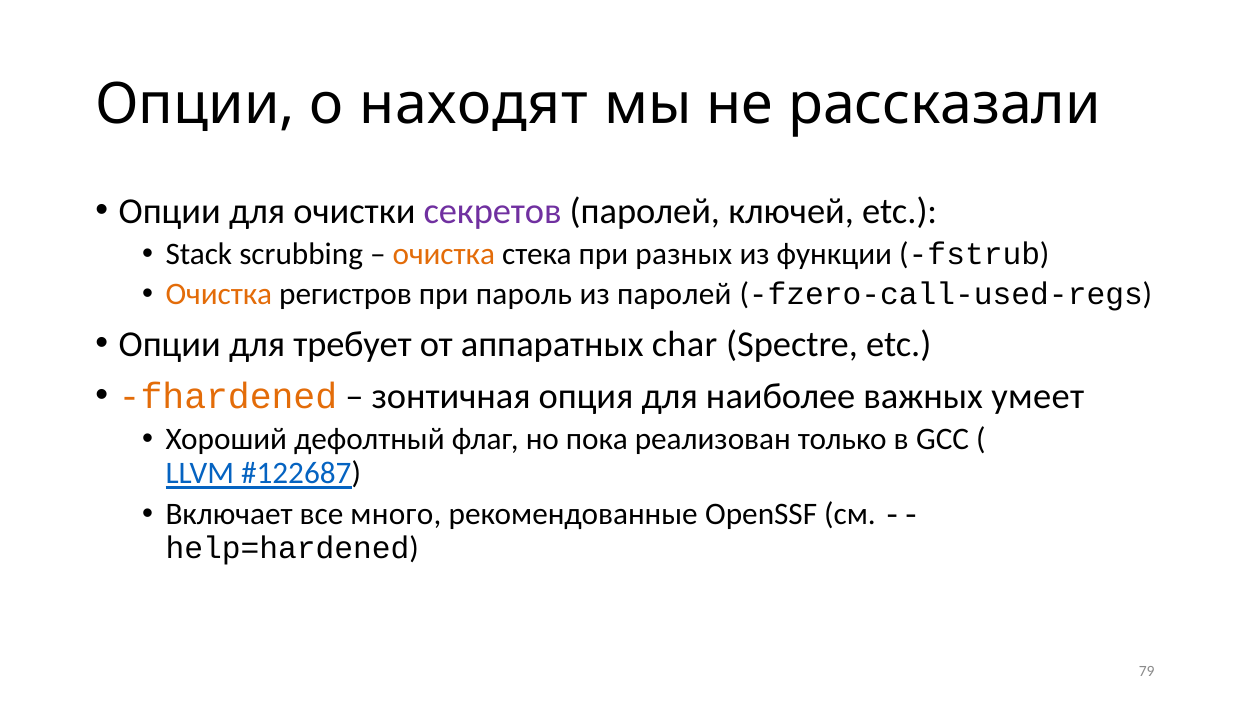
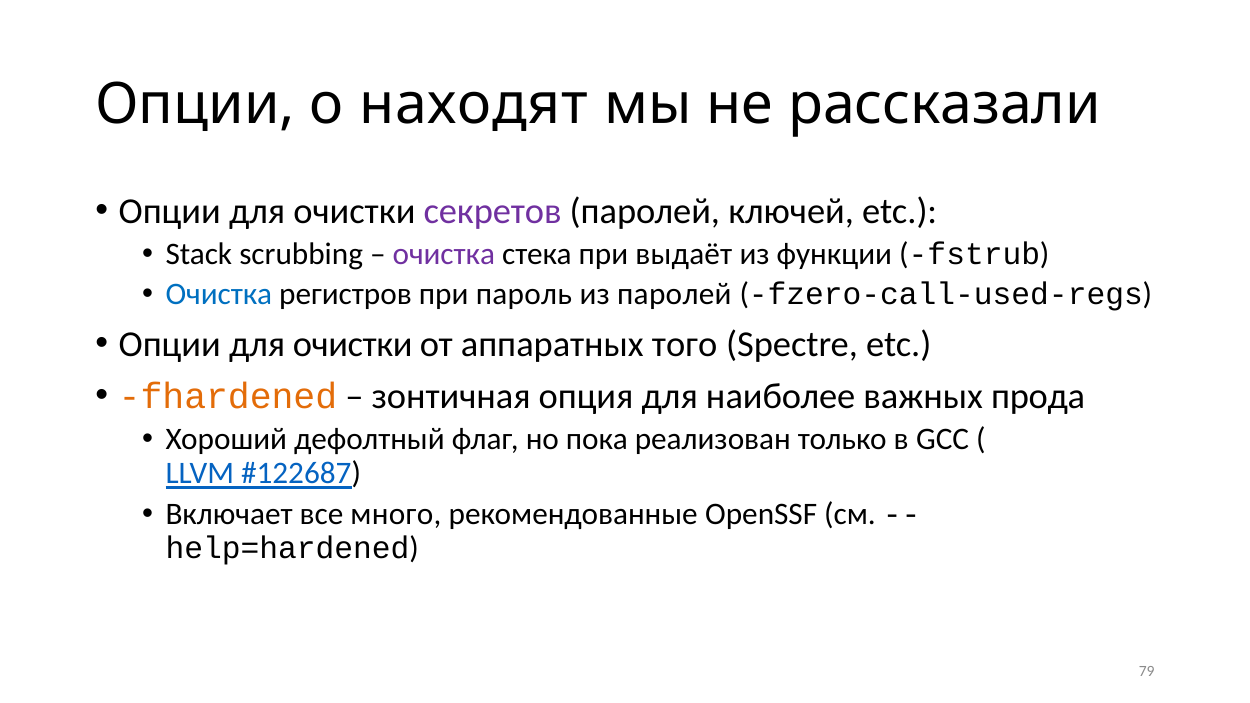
очистка colour: orange -> purple (444, 254)
разных: разных -> выдаёт (684, 254)
Очистка colour: orange -> blue (219, 295)
требует: требует -> очистки (353, 344)
char: char -> того (685, 344)
умеет: умеет -> прода (1038, 396)
